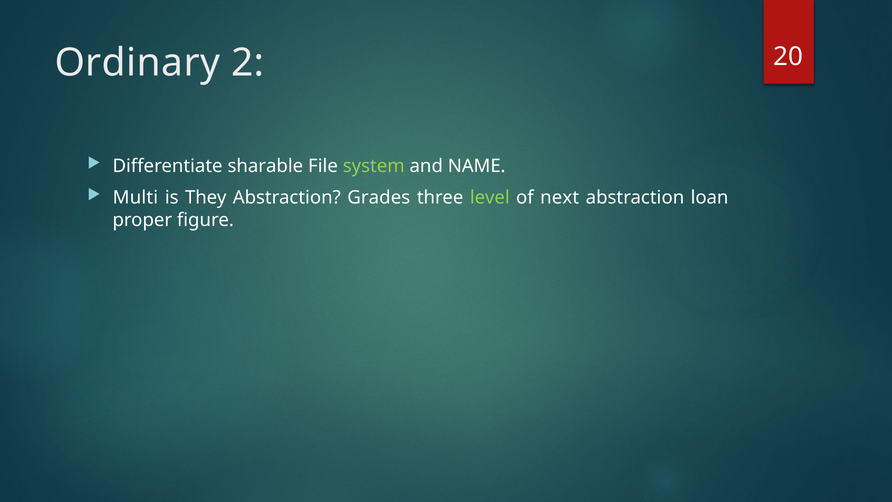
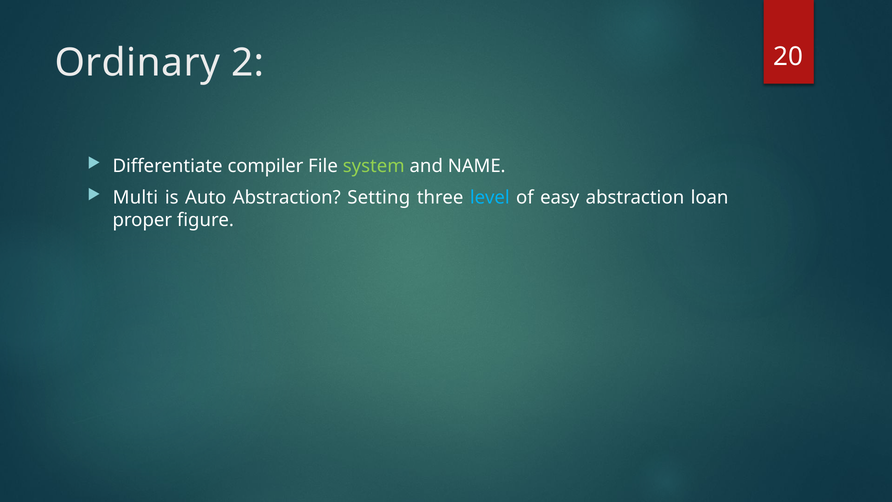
sharable: sharable -> compiler (265, 166)
They: They -> Auto (206, 198)
Grades: Grades -> Setting (379, 198)
level colour: light green -> light blue (490, 198)
next: next -> easy (560, 198)
